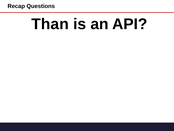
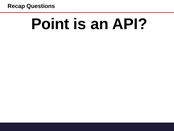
Than: Than -> Point (50, 24)
